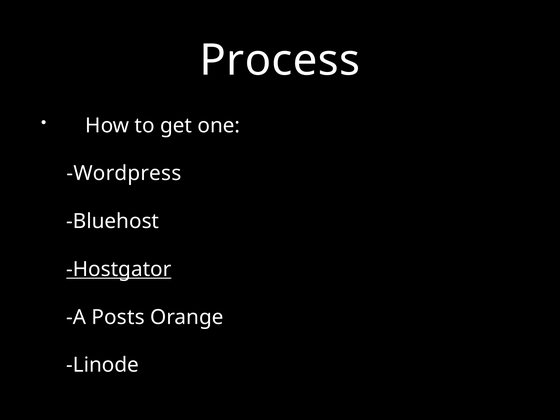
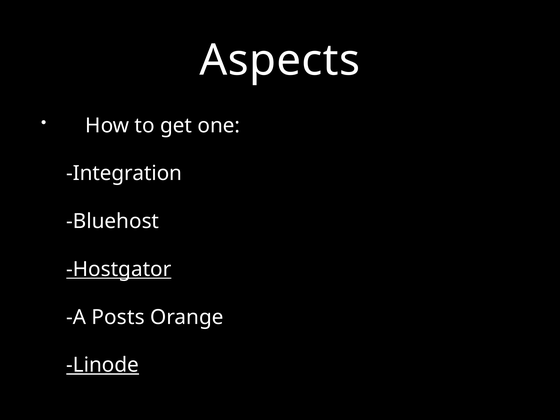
Process: Process -> Aspects (280, 60)
Wordpress: Wordpress -> Integration (124, 173)
Linode underline: none -> present (103, 365)
